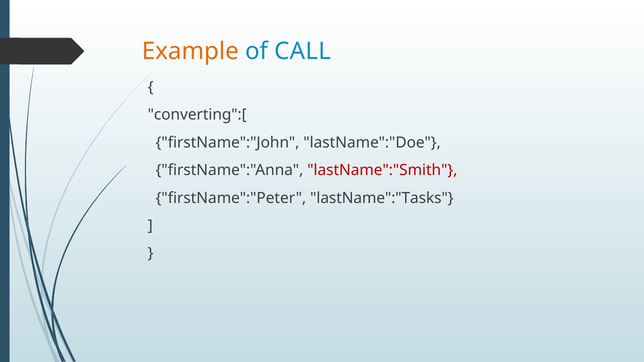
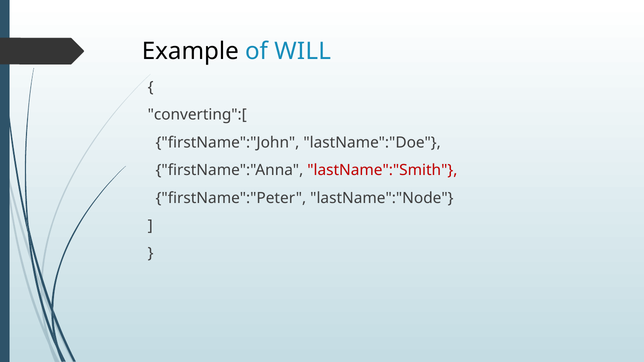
Example colour: orange -> black (190, 52)
CALL: CALL -> WILL (303, 52)
lastName":"Tasks: lastName":"Tasks -> lastName":"Node (382, 198)
